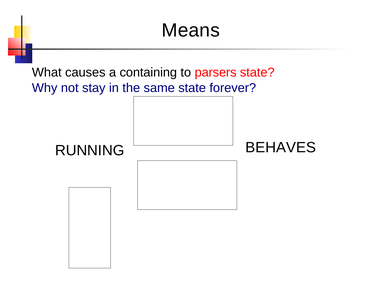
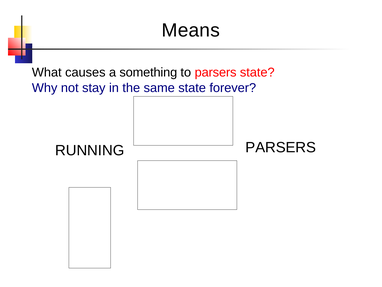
containing: containing -> something (148, 72)
RUNNING BEHAVES: BEHAVES -> PARSERS (281, 147)
